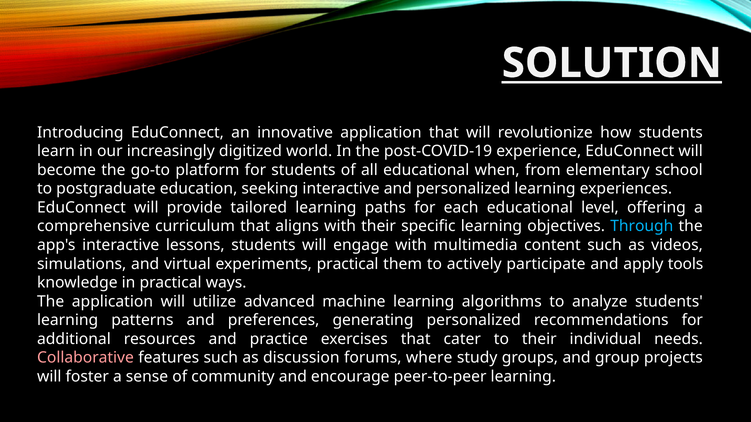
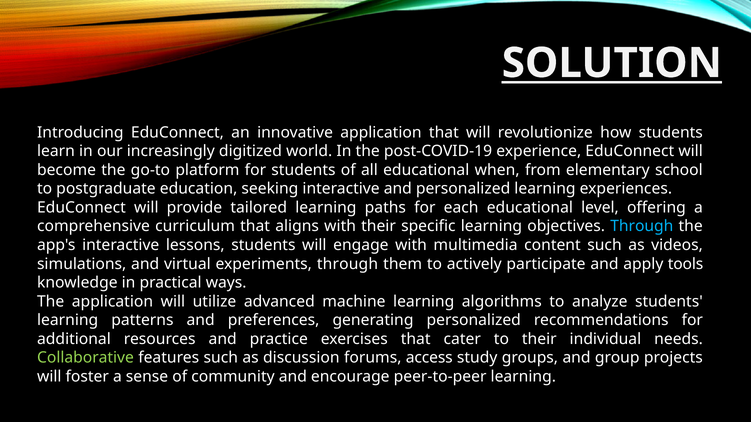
experiments practical: practical -> through (347, 264)
Collaborative colour: pink -> light green (85, 358)
where: where -> access (429, 358)
